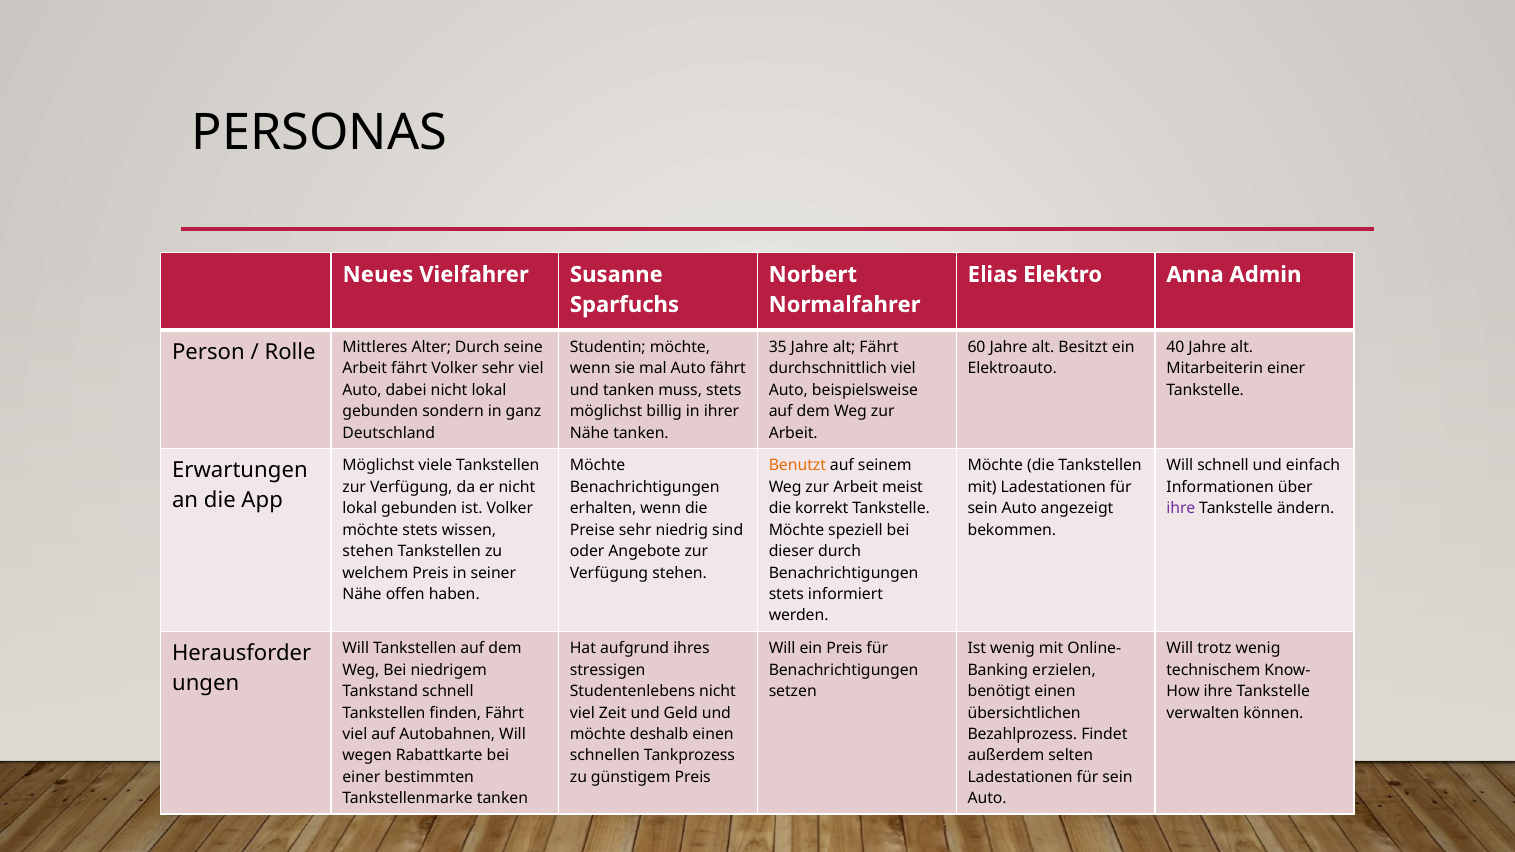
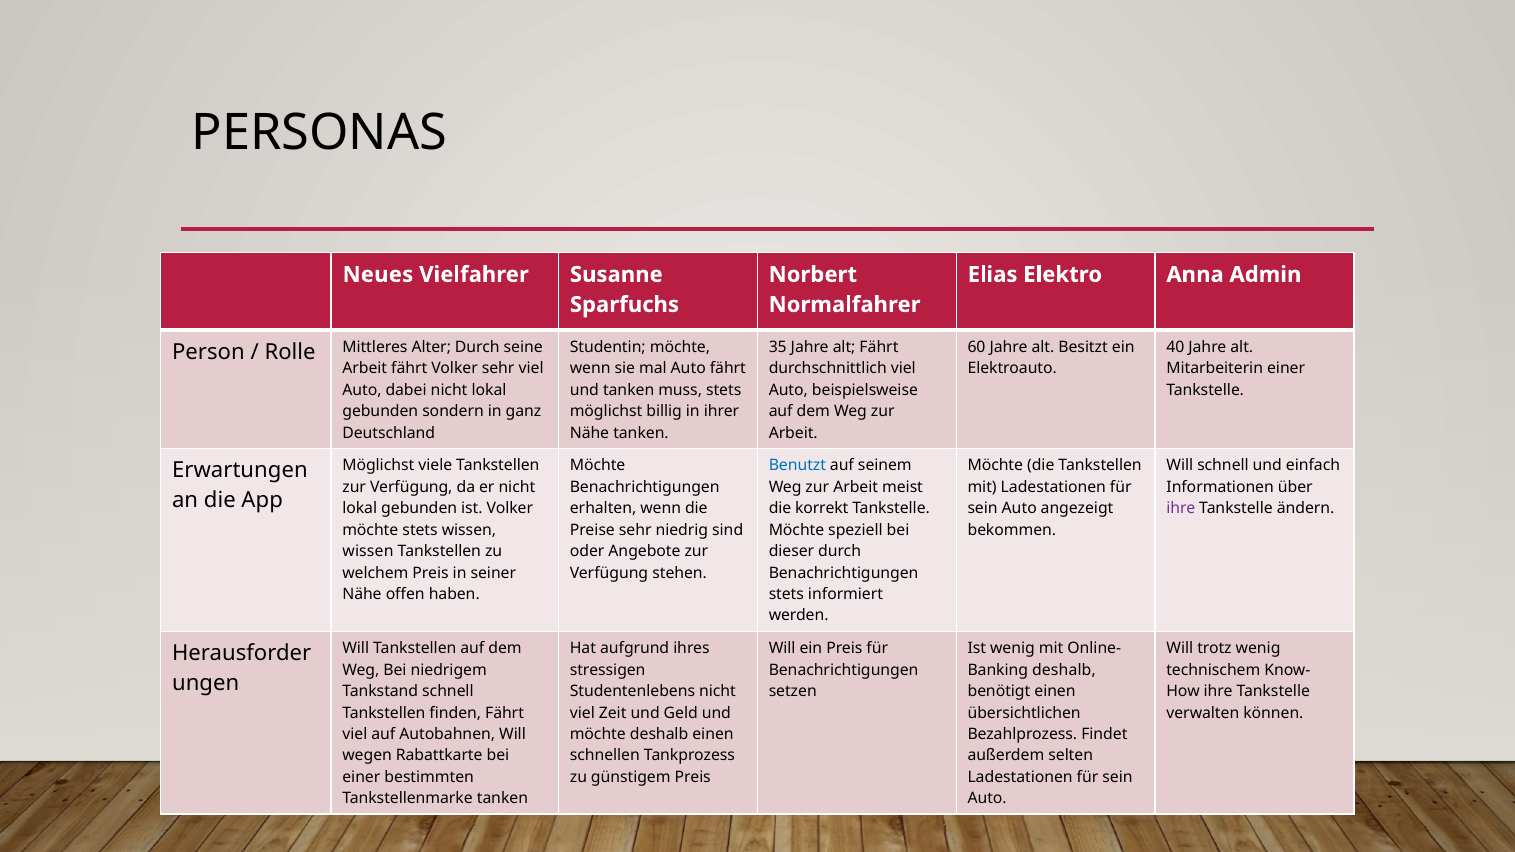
Benutzt colour: orange -> blue (797, 466)
stehen: stehen -> wissen (368, 552)
erzielen: erzielen -> deshalb (1064, 670)
